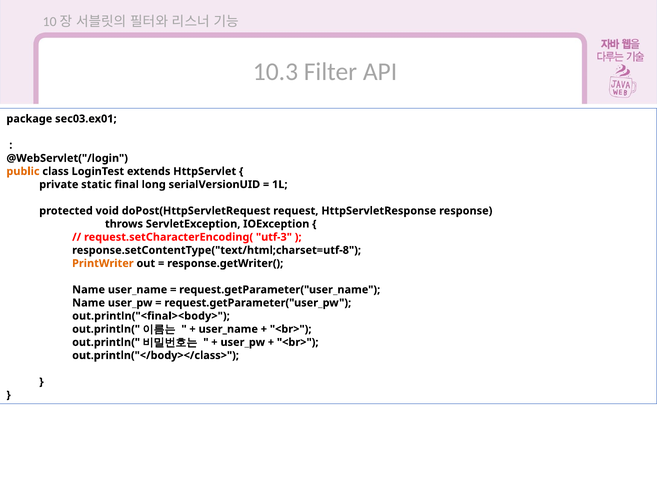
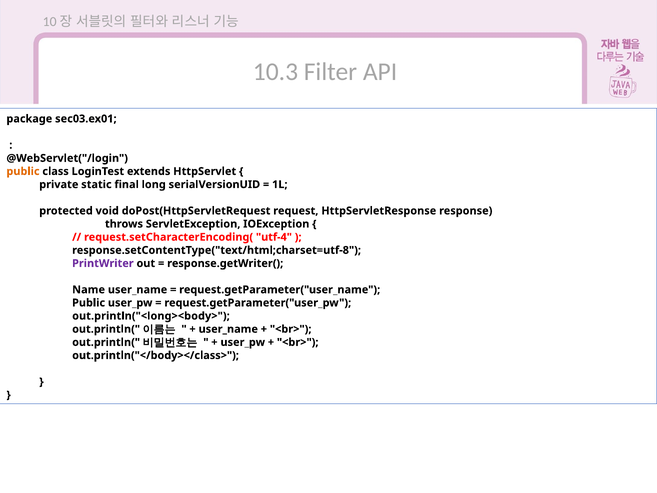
utf-3: utf-3 -> utf-4 (274, 237)
PrintWriter colour: orange -> purple (103, 263)
Name: Name -> Public (89, 303)
out.println("<final><body>: out.println("<final><body> -> out.println("<long><body> (151, 316)
